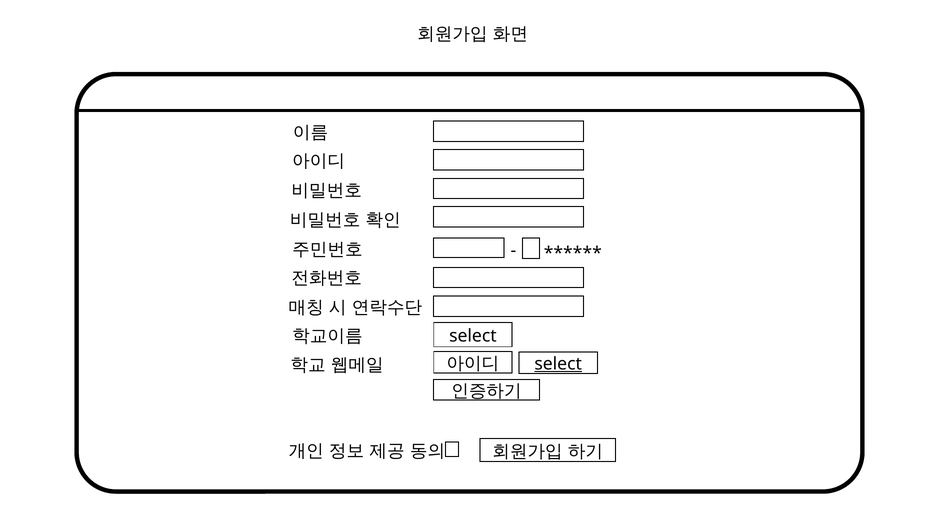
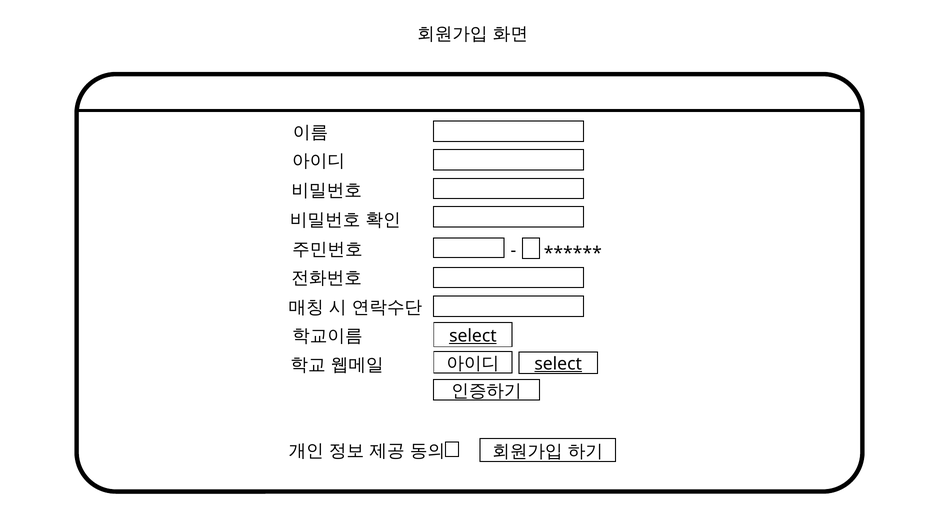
select underline: none -> present (473, 336)
